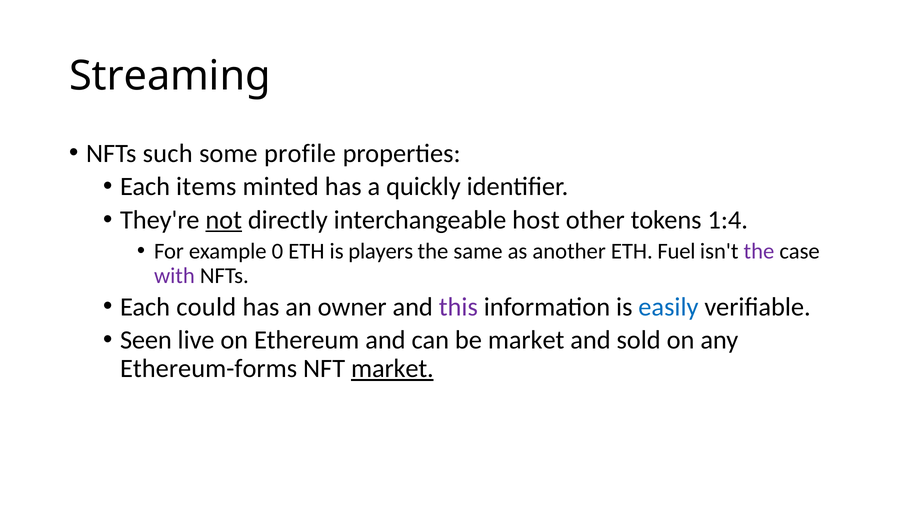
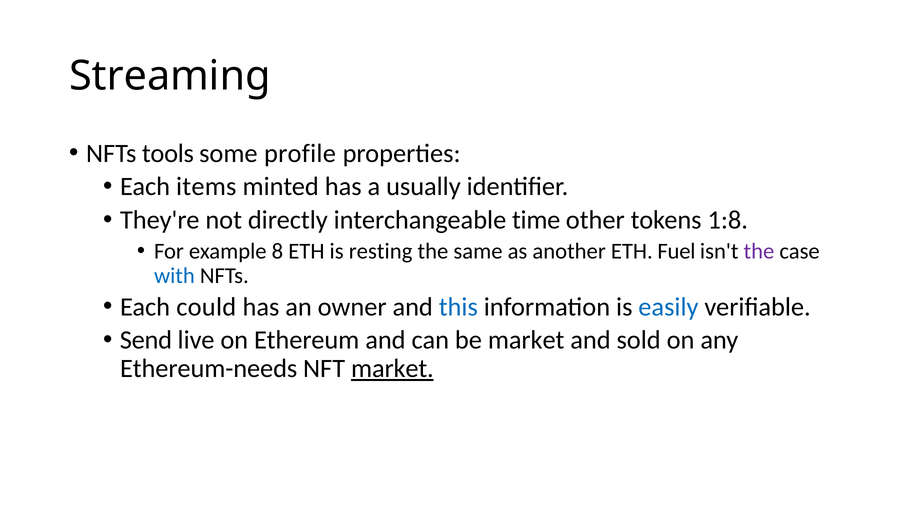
such: such -> tools (168, 153)
quickly: quickly -> usually (423, 186)
not underline: present -> none (224, 220)
host: host -> time (536, 220)
1:4: 1:4 -> 1:8 (728, 220)
0: 0 -> 8 (277, 251)
players: players -> resting (381, 251)
with colour: purple -> blue (174, 275)
this colour: purple -> blue (458, 307)
Seen: Seen -> Send (146, 340)
Ethereum-forms: Ethereum-forms -> Ethereum-needs (209, 368)
